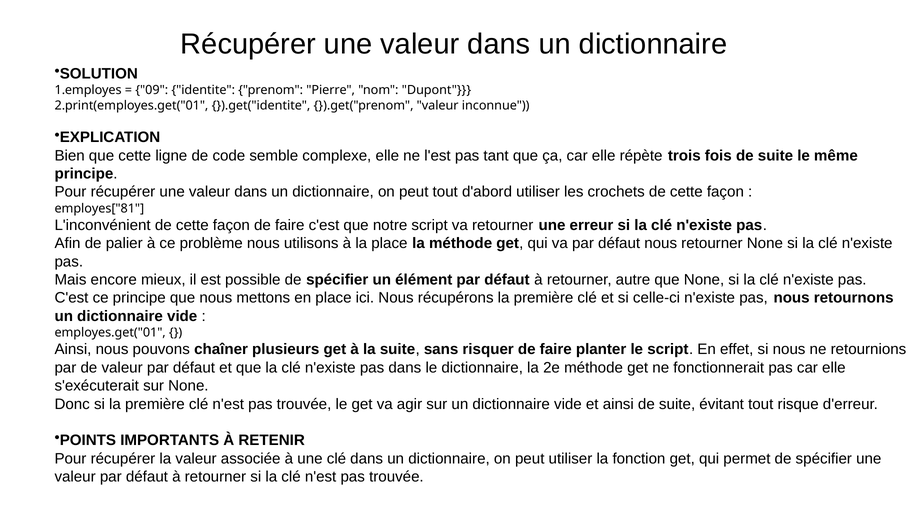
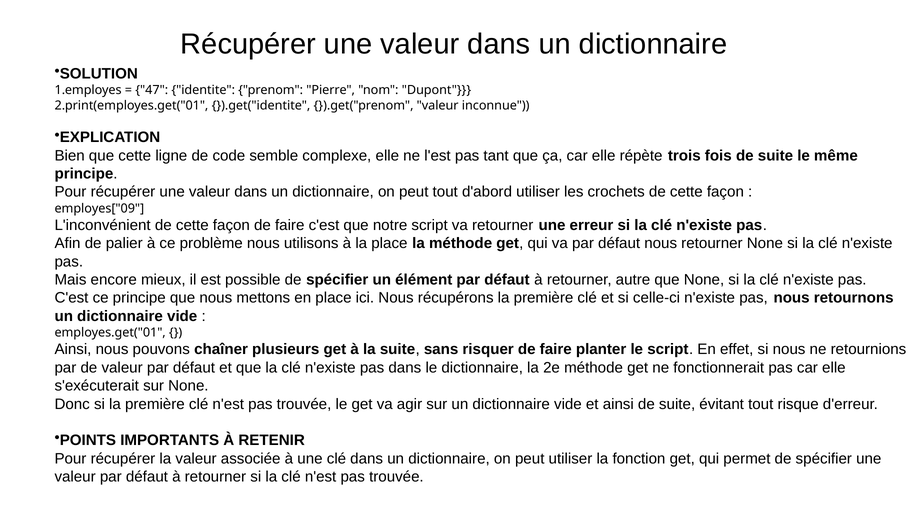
09: 09 -> 47 (152, 90)
employes["81: employes["81 -> employes["09 (99, 209)
